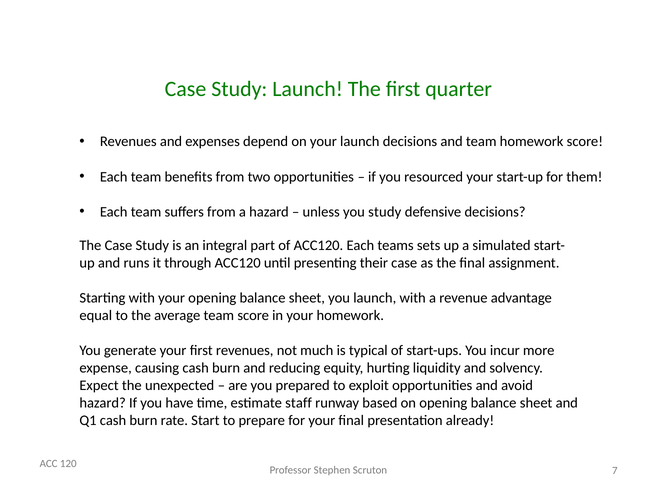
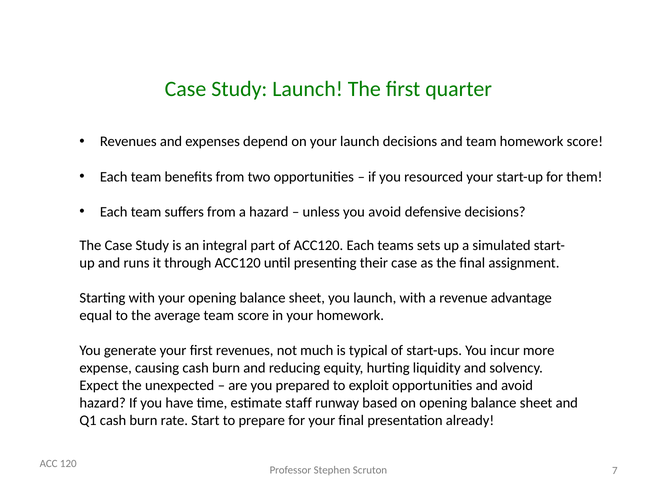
you study: study -> avoid (385, 212)
